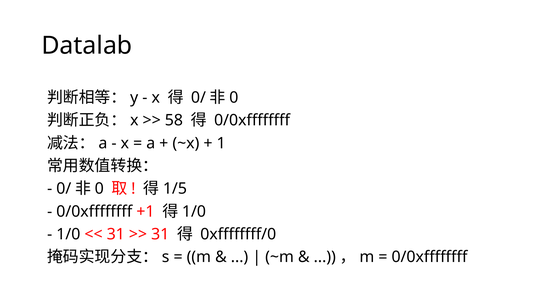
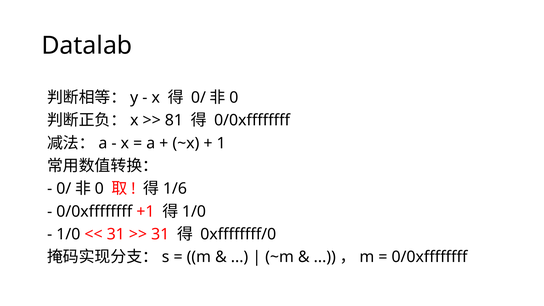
58: 58 -> 81 (174, 120)
1/5: 1/5 -> 1/6 (175, 189)
